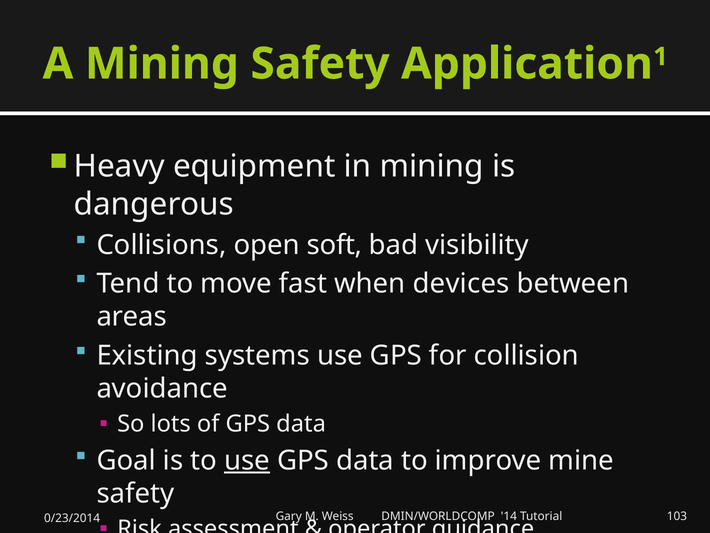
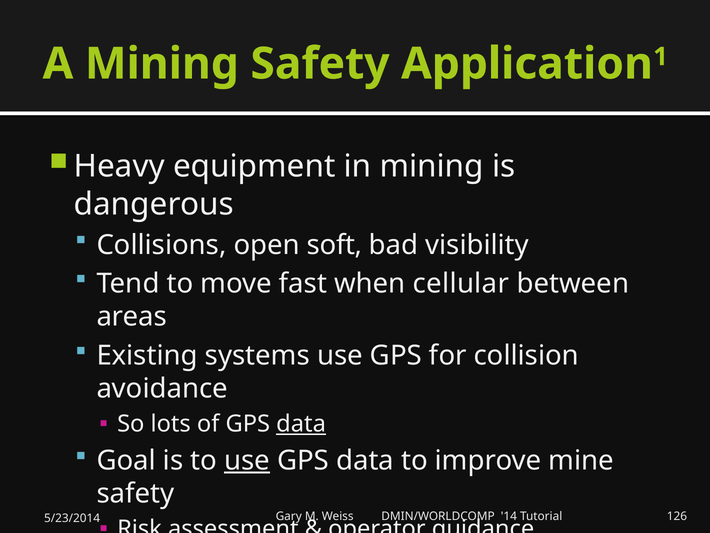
devices: devices -> cellular (461, 283)
data underline: none -> present (301, 424)
103: 103 -> 126 (677, 516)
0/23/2014: 0/23/2014 -> 5/23/2014 (72, 518)
